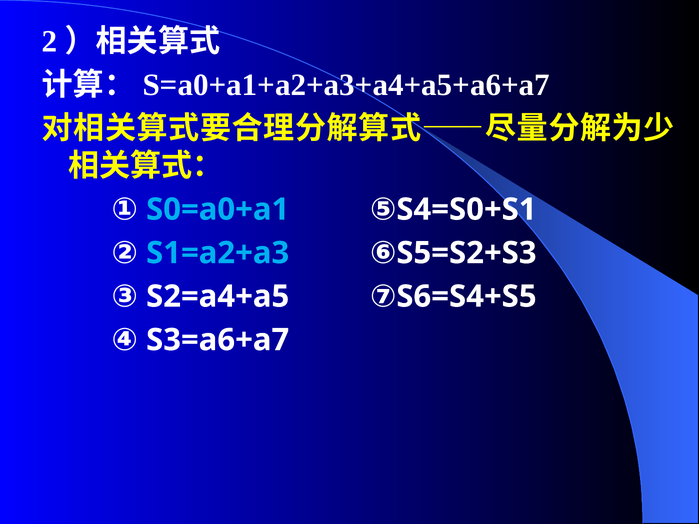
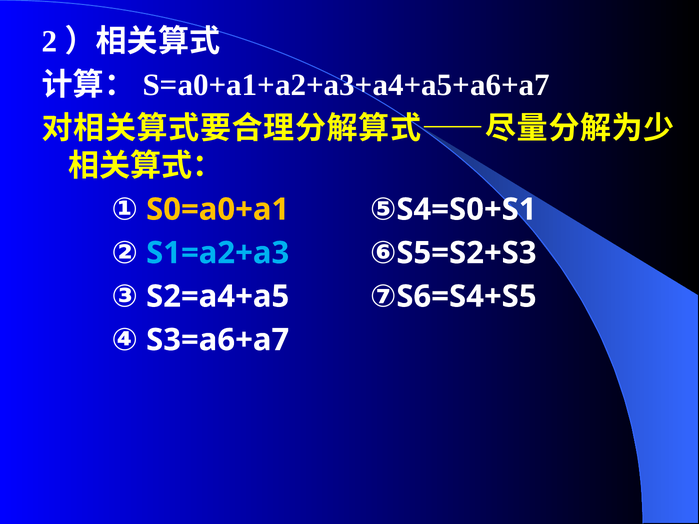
S0=a0+a1 colour: light blue -> yellow (218, 210)
